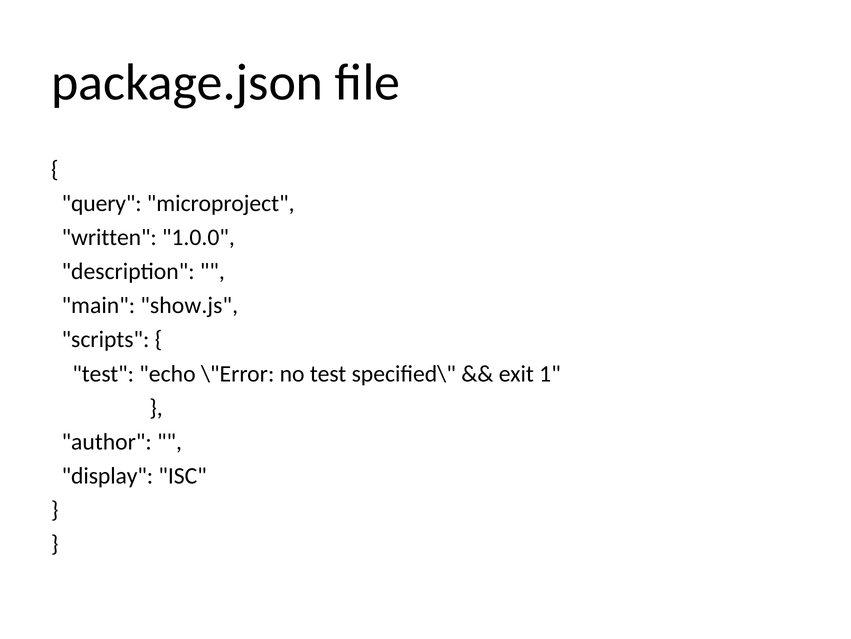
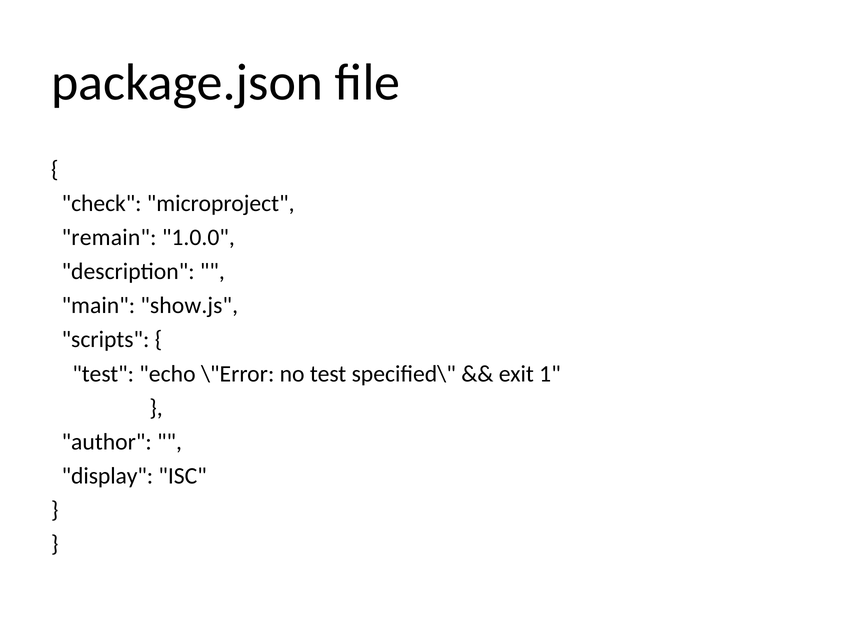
query: query -> check (102, 203)
written: written -> remain (109, 237)
